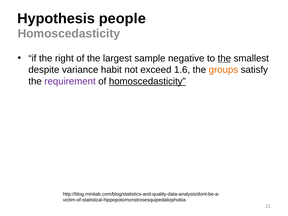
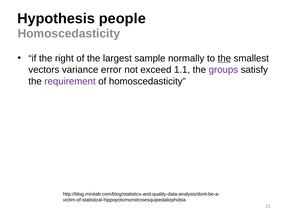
negative: negative -> normally (186, 58)
despite: despite -> vectors (44, 70)
habit: habit -> error (111, 70)
1.6: 1.6 -> 1.1 (182, 70)
groups colour: orange -> purple (223, 70)
homoscedasticity underline: present -> none (147, 81)
